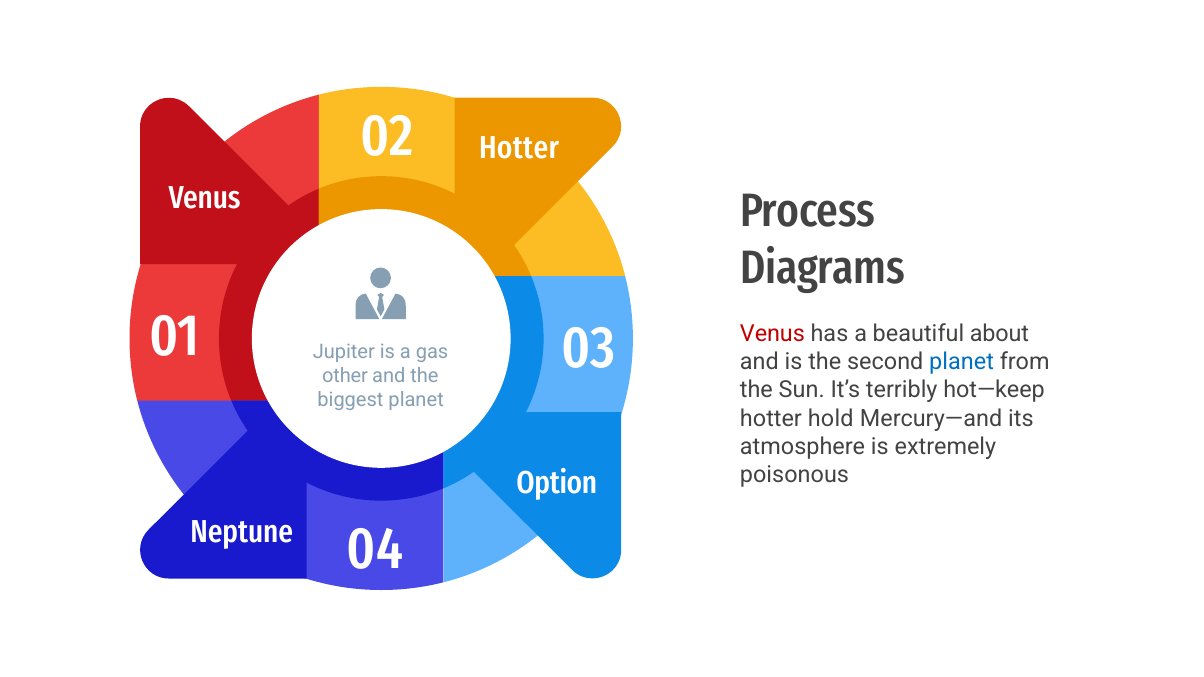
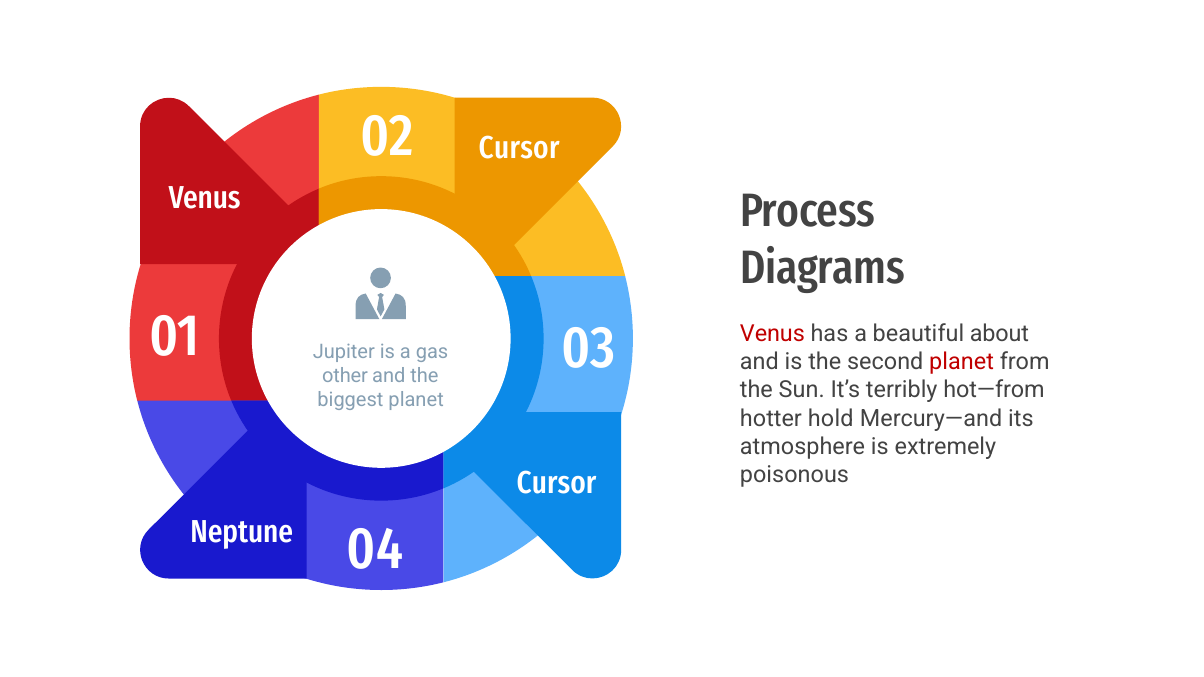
02 Hotter: Hotter -> Cursor (519, 148)
planet colour: blue -> red (962, 362)
hot—keep: hot—keep -> hot—from (994, 390)
Option: Option -> Cursor (557, 484)
